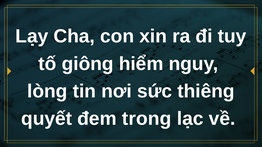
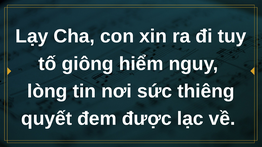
trong: trong -> được (147, 119)
